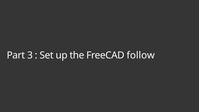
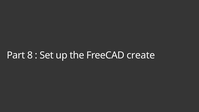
3: 3 -> 8 (30, 55)
follow: follow -> create (141, 55)
